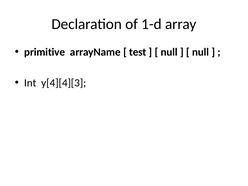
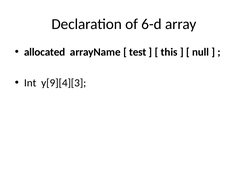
1-d: 1-d -> 6-d (151, 24)
primitive: primitive -> allocated (45, 52)
null: null -> this (169, 52)
y[4][4][3: y[4][4][3 -> y[9][4][3 (64, 83)
